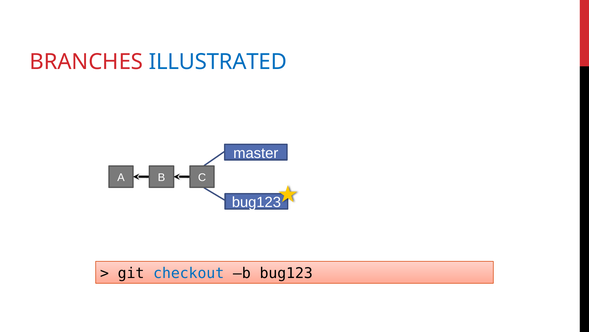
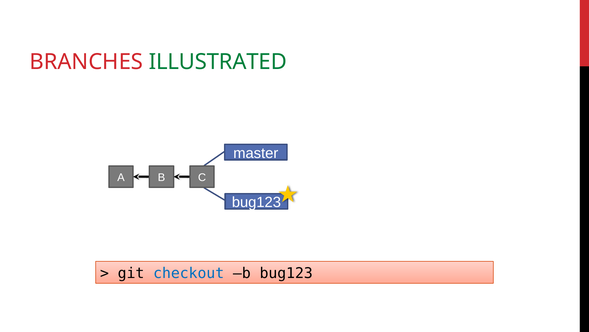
ILLUSTRATED colour: blue -> green (218, 62)
